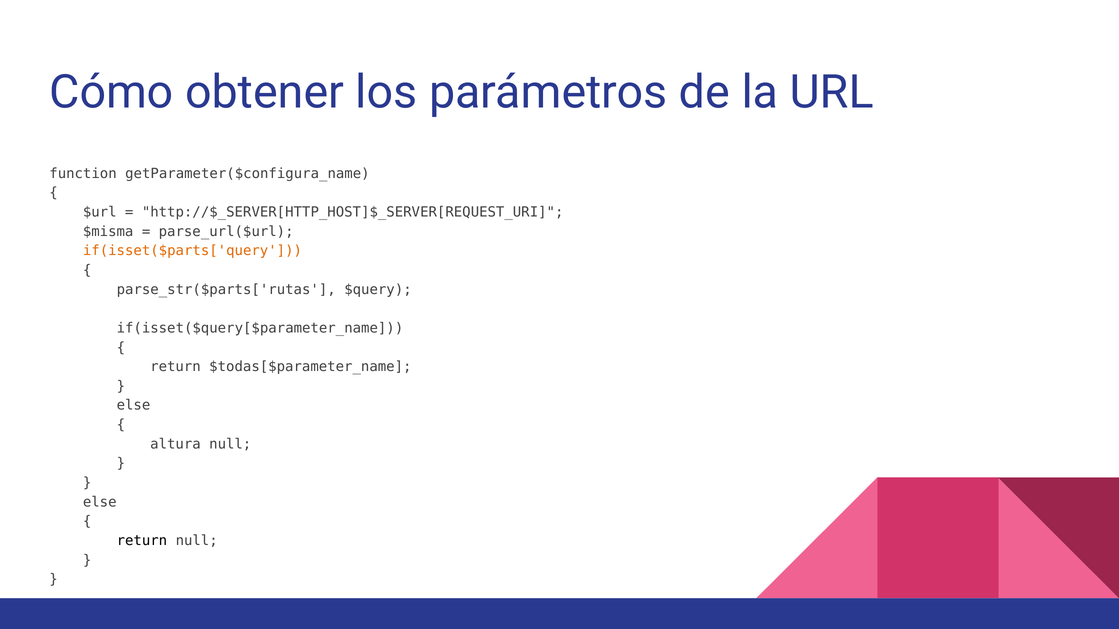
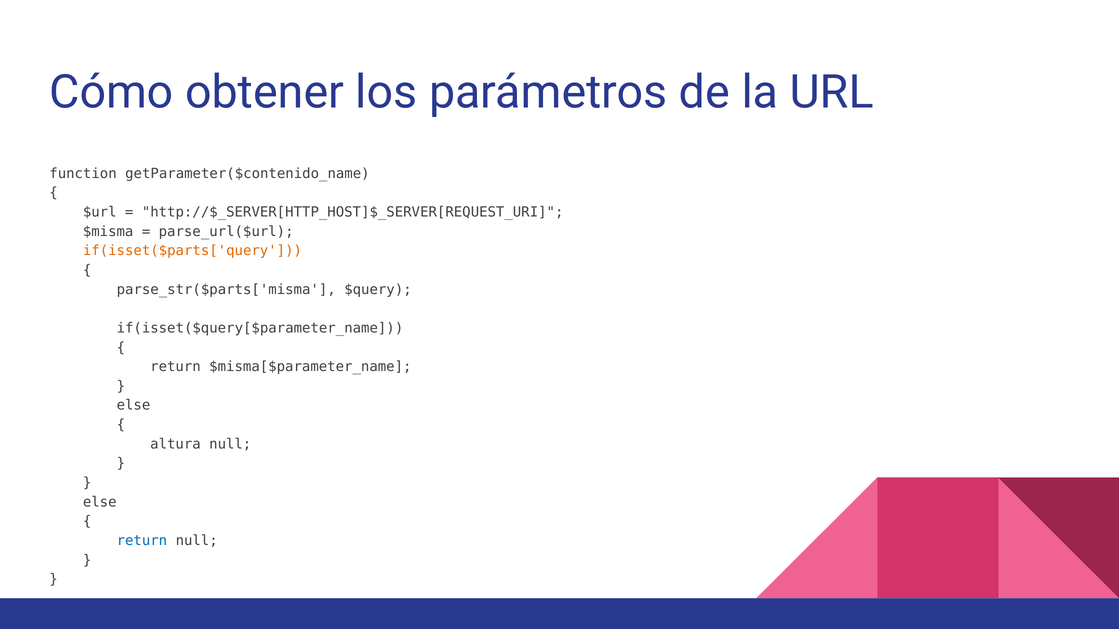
getParameter($configura_name: getParameter($configura_name -> getParameter($contenido_name (247, 174)
parse_str($parts['rutas: parse_str($parts['rutas -> parse_str($parts['misma (226, 290)
$todas[$parameter_name: $todas[$parameter_name -> $misma[$parameter_name (310, 367)
return colour: black -> blue (142, 541)
